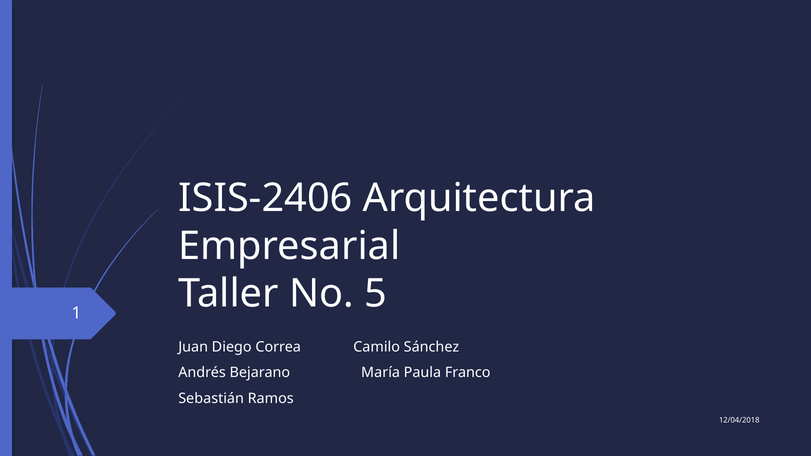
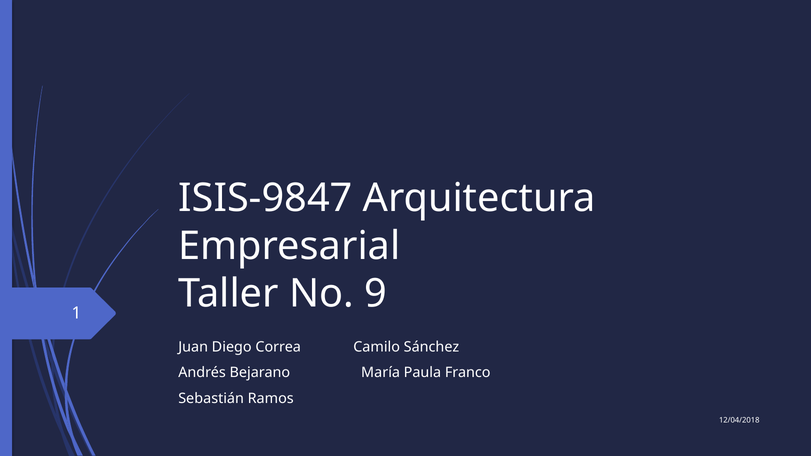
ISIS-2406: ISIS-2406 -> ISIS-9847 (265, 198)
5: 5 -> 9 (376, 294)
